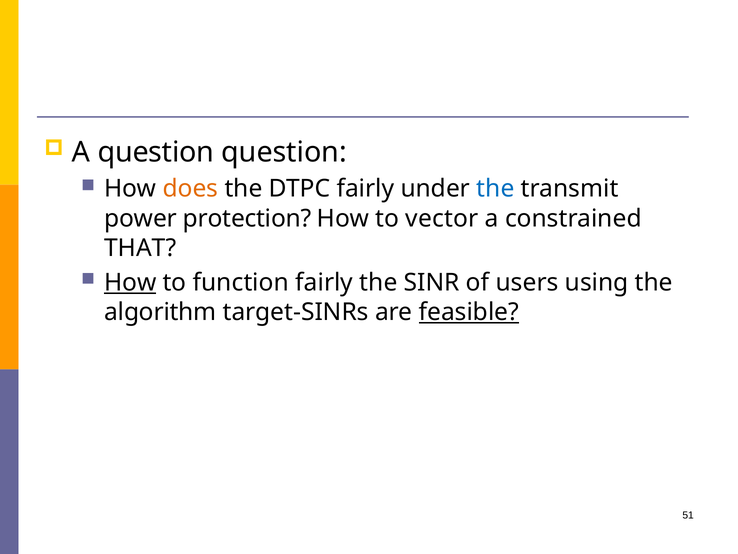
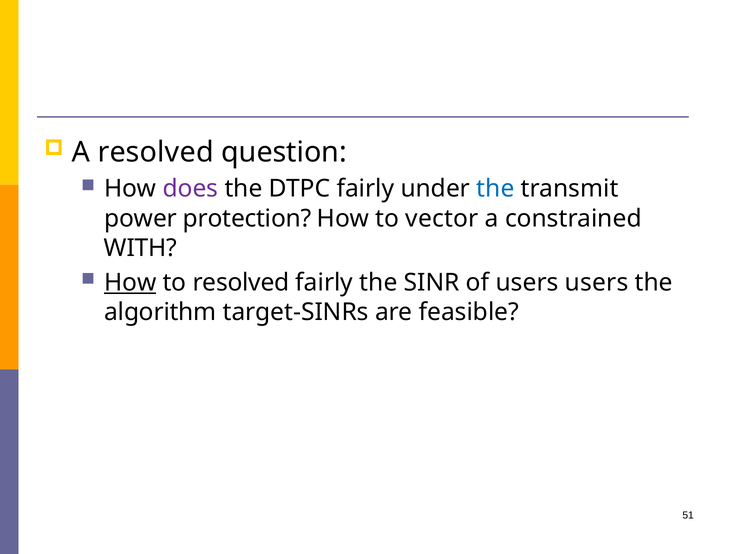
A question: question -> resolved (156, 152)
does colour: orange -> purple (190, 189)
THAT: THAT -> WITH (140, 248)
to function: function -> resolved (241, 282)
users using: using -> users (597, 282)
feasible underline: present -> none (469, 312)
